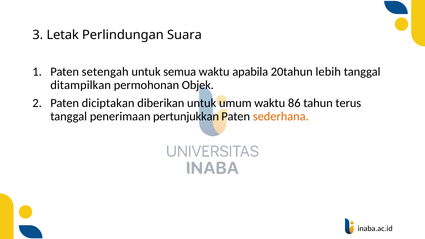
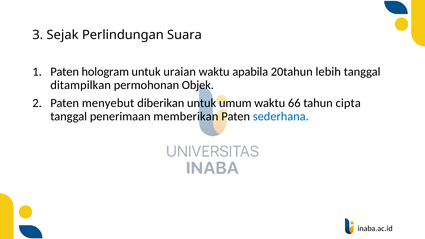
Letak: Letak -> Sejak (63, 35)
setengah: setengah -> hologram (105, 72)
semua: semua -> uraian (180, 72)
diciptakan: diciptakan -> menyebut (108, 103)
86: 86 -> 66 (294, 103)
terus: terus -> cipta (348, 103)
pertunjukkan: pertunjukkan -> memberikan (186, 116)
sederhana colour: orange -> blue (281, 116)
